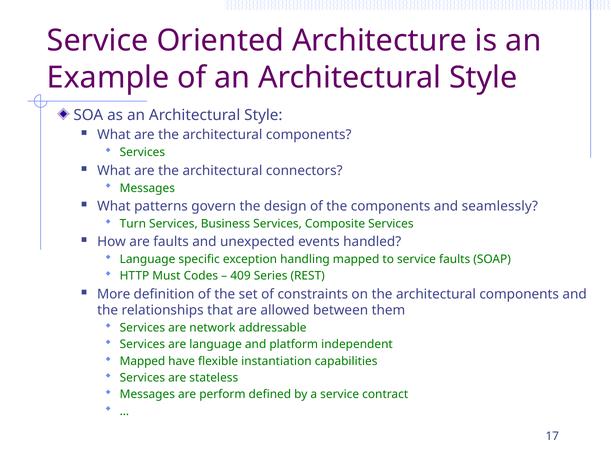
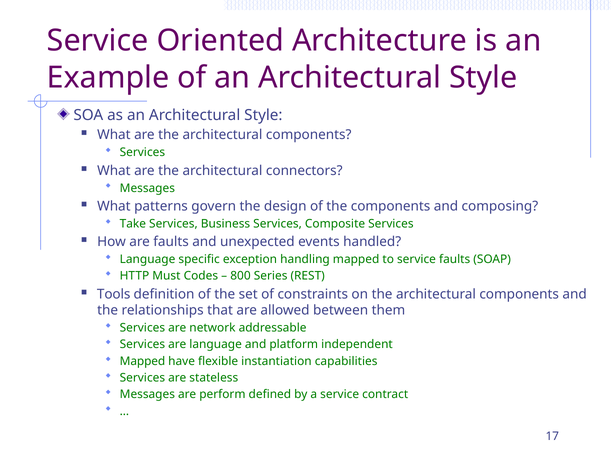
seamlessly: seamlessly -> composing (500, 206)
Turn: Turn -> Take (133, 224)
409: 409 -> 800 (240, 276)
More: More -> Tools (114, 294)
